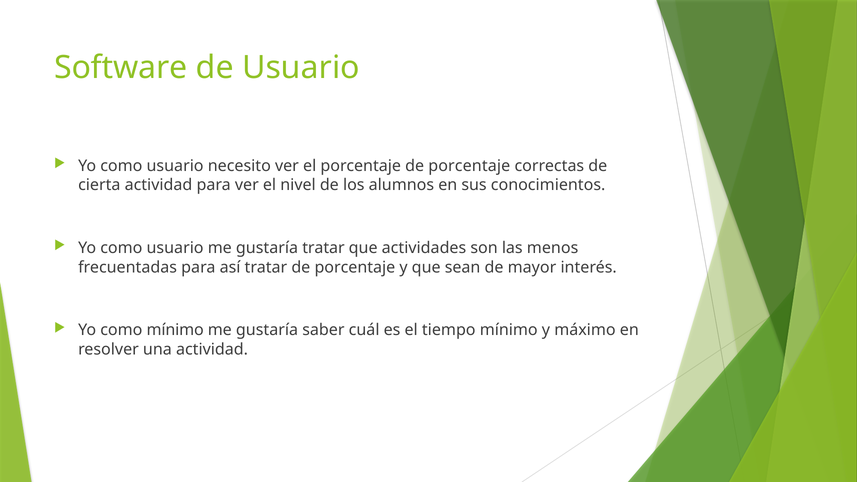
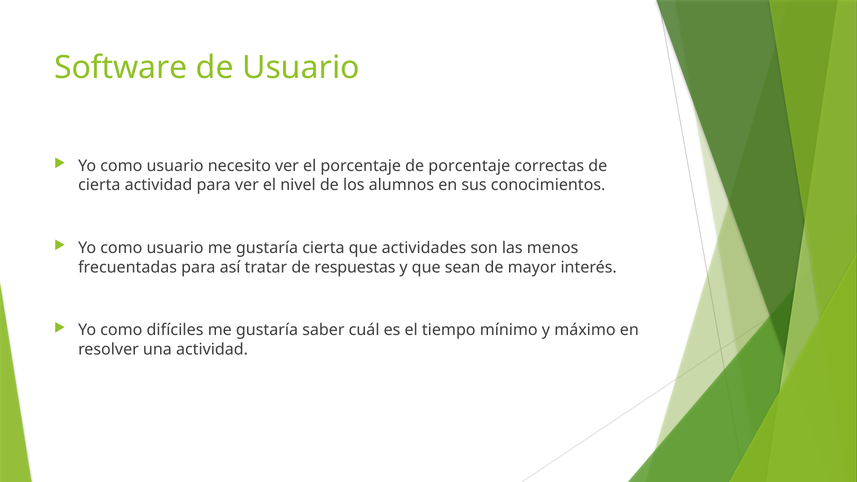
gustaría tratar: tratar -> cierta (323, 248)
tratar de porcentaje: porcentaje -> respuestas (355, 267)
como mínimo: mínimo -> difíciles (175, 330)
